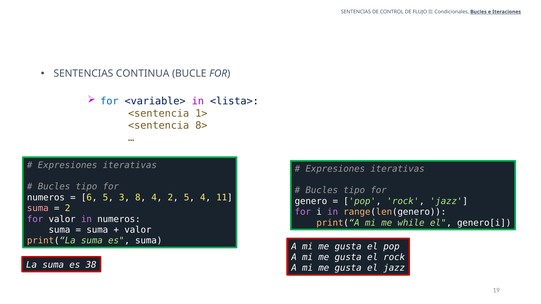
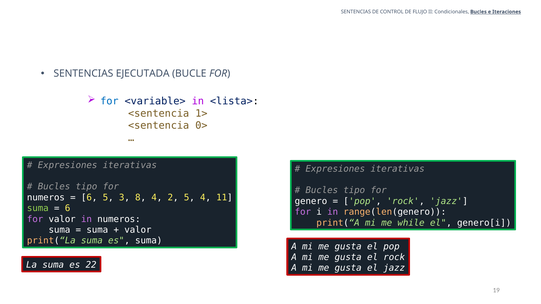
CONTINUA: CONTINUA -> EJECUTADA (143, 74)
8>: 8> -> 0> (201, 126)
suma colour: pink -> light green (38, 208)
2: 2 -> 6 (68, 208)
38: 38 -> 22 (91, 265)
